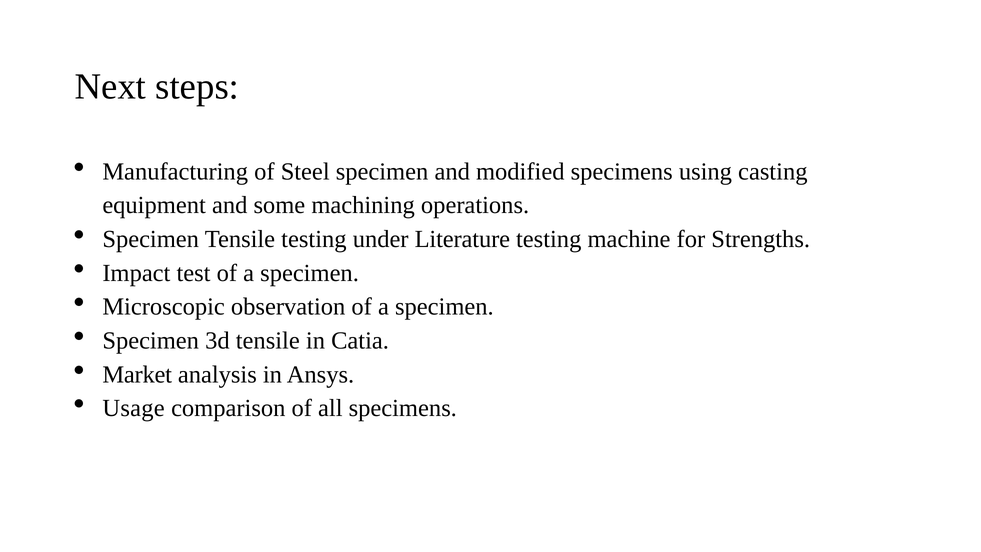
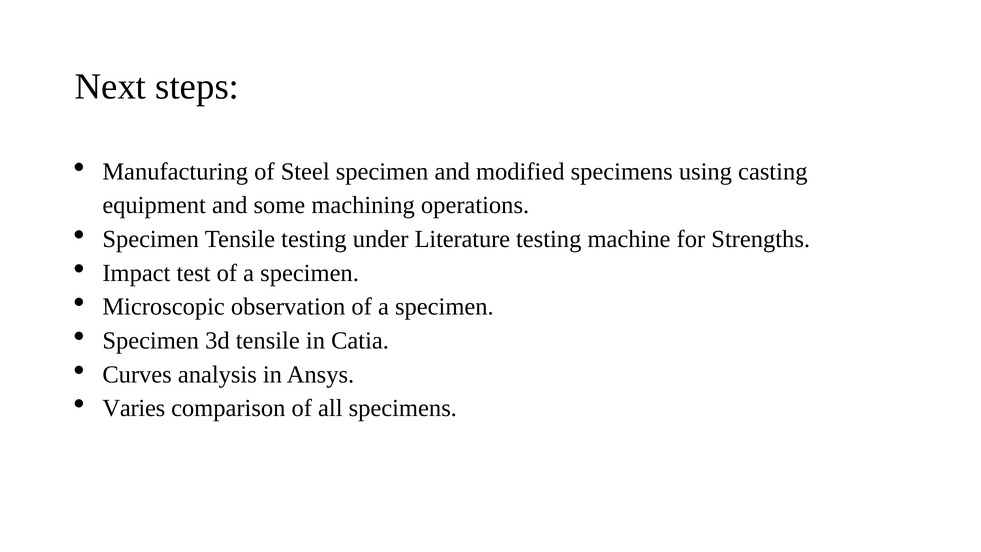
Market: Market -> Curves (137, 374)
Usage: Usage -> Varies (134, 408)
